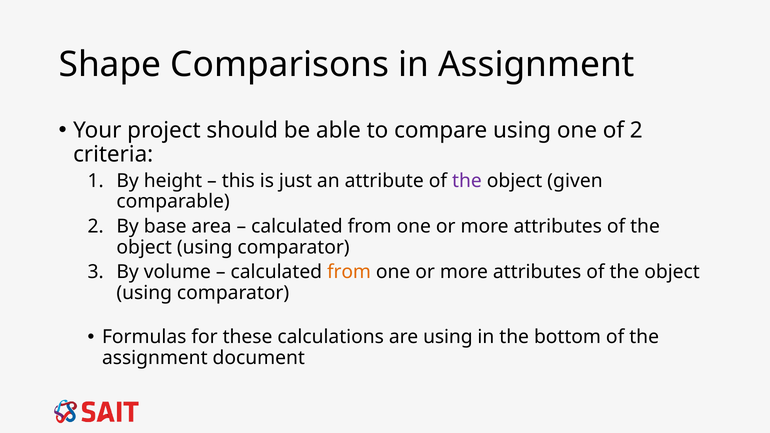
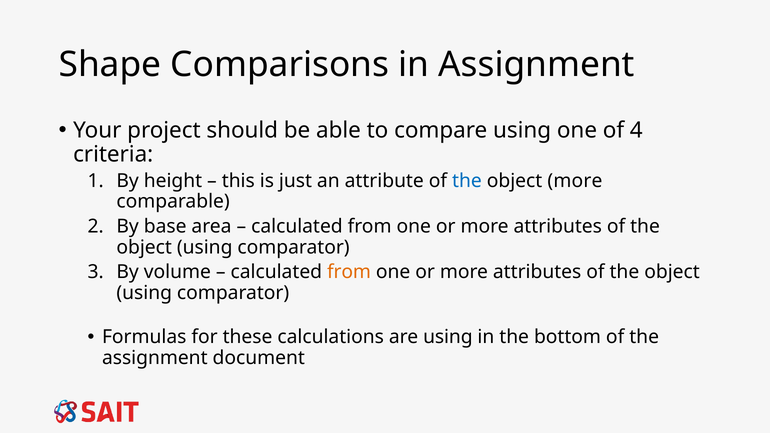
of 2: 2 -> 4 (636, 130)
the colour: purple -> blue (467, 181)
object given: given -> more (575, 181)
